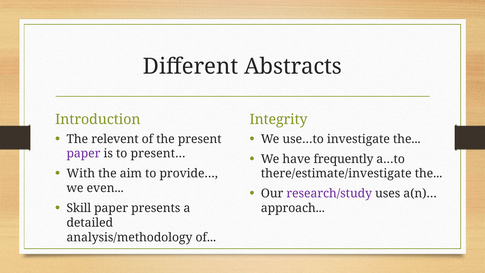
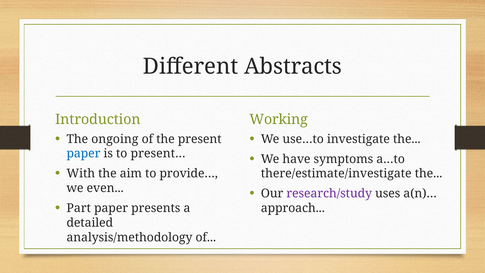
Integrity: Integrity -> Working (279, 119)
relevent: relevent -> ongoing (115, 139)
paper colour: purple -> blue (83, 154)
frequently: frequently -> symptoms (343, 159)
Skill: Skill -> Part (79, 208)
